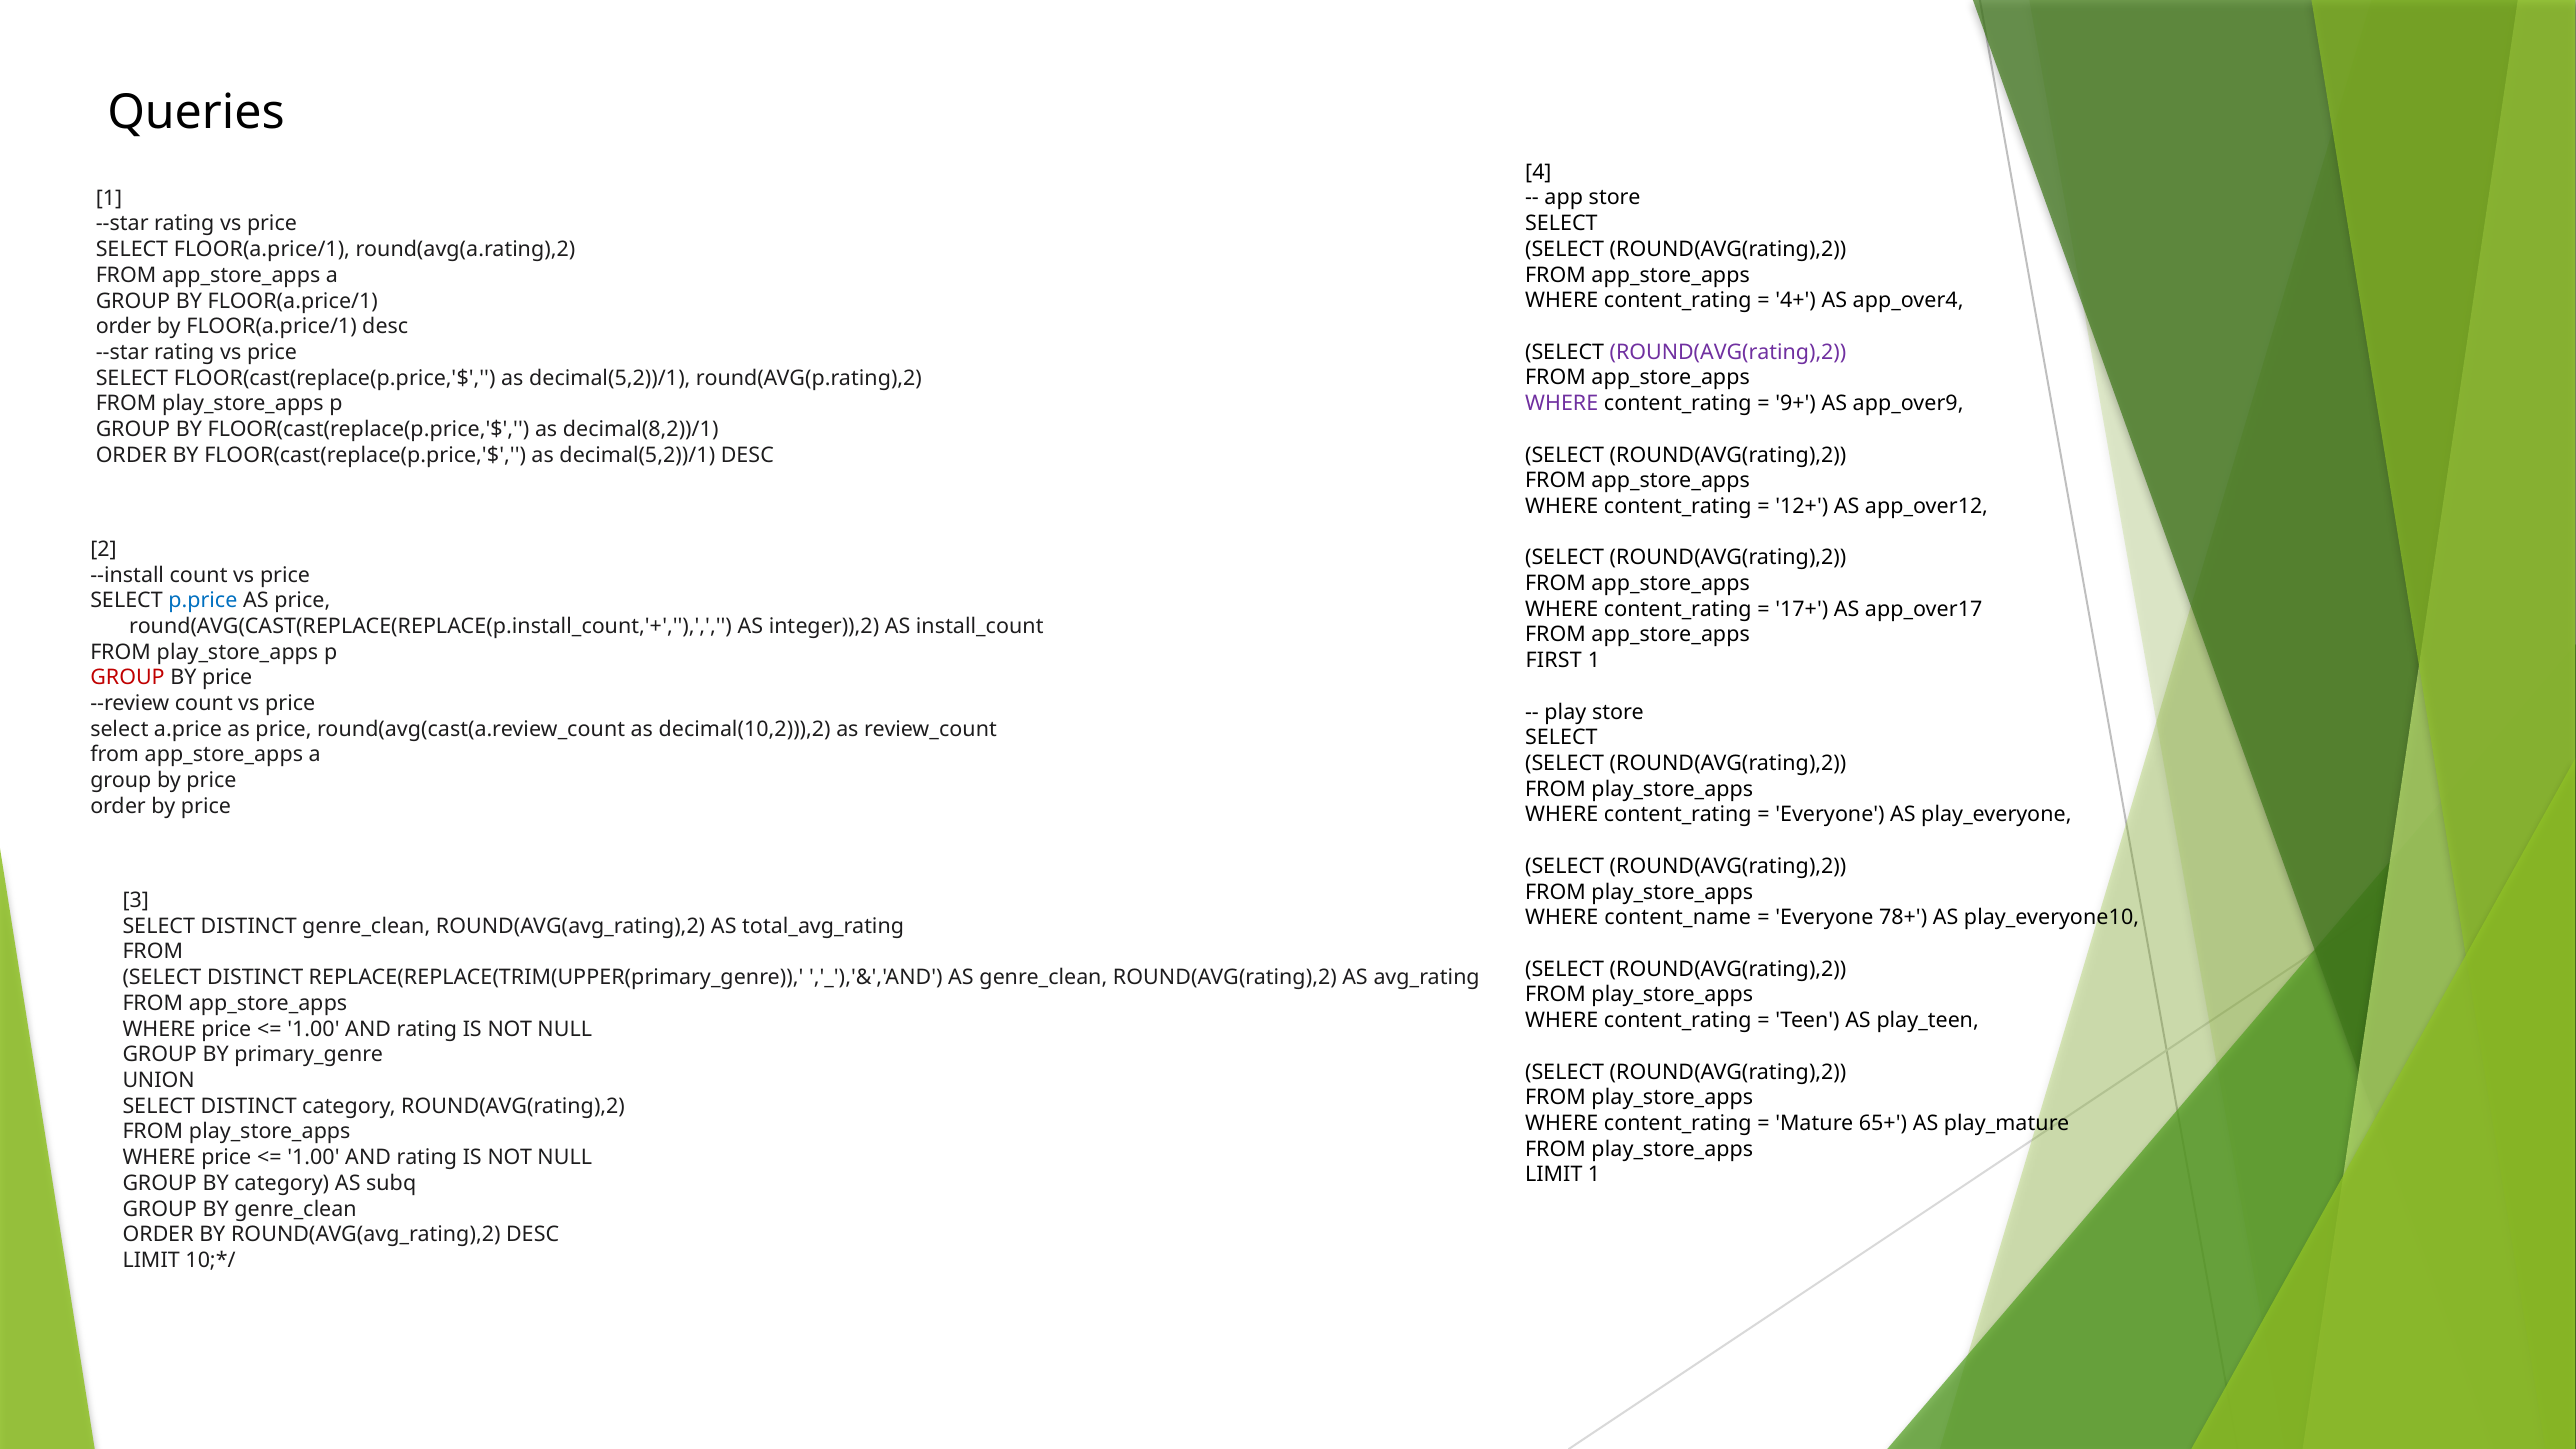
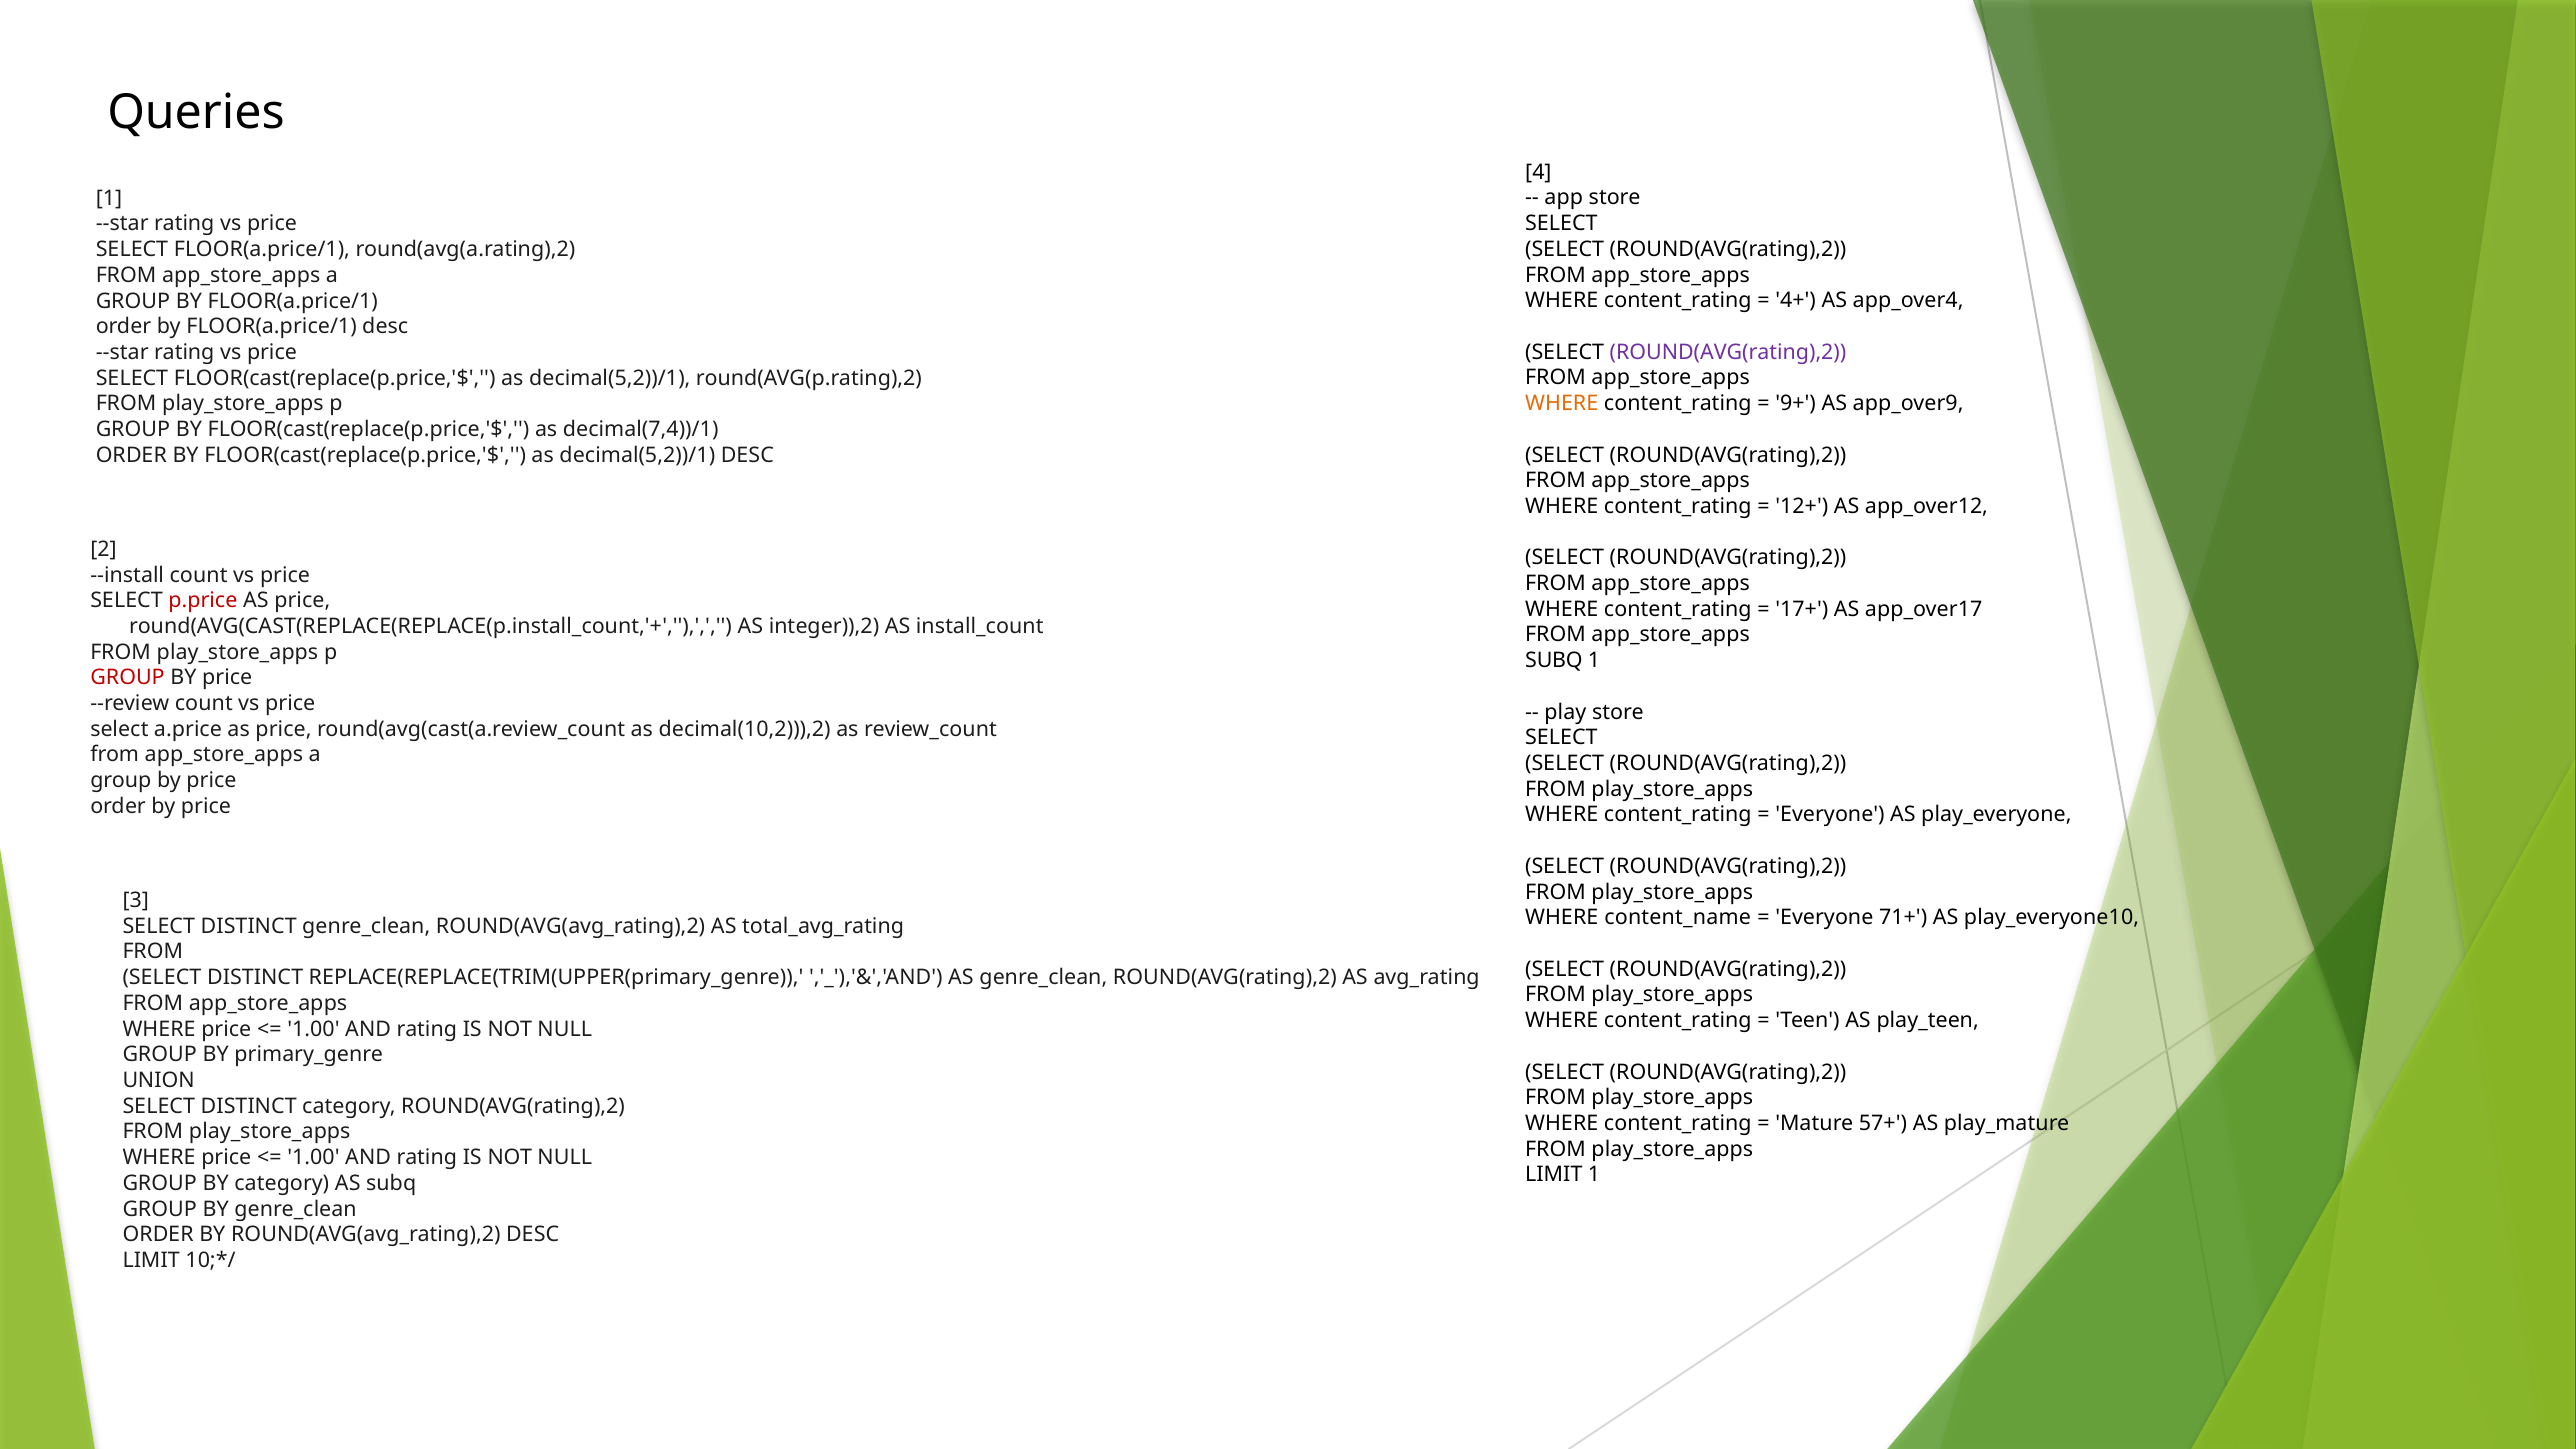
WHERE colour: purple -> orange (1562, 404)
decimal(8,2))/1: decimal(8,2))/1 -> decimal(7,4))/1 (641, 430)
p.price colour: blue -> red (203, 601)
FIRST: FIRST -> SUBQ (1554, 661)
78+: 78+ -> 71+ (1903, 918)
65+: 65+ -> 57+ (1883, 1123)
